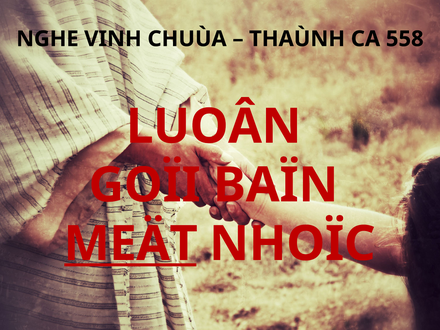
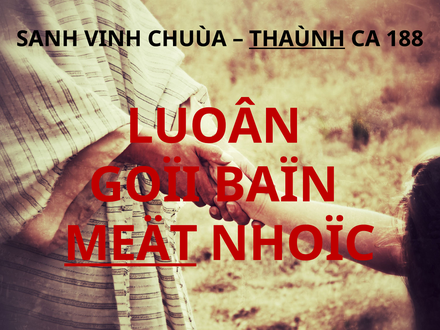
NGHE: NGHE -> SANH (47, 39)
THAÙNH underline: none -> present (297, 39)
558: 558 -> 188 (405, 39)
